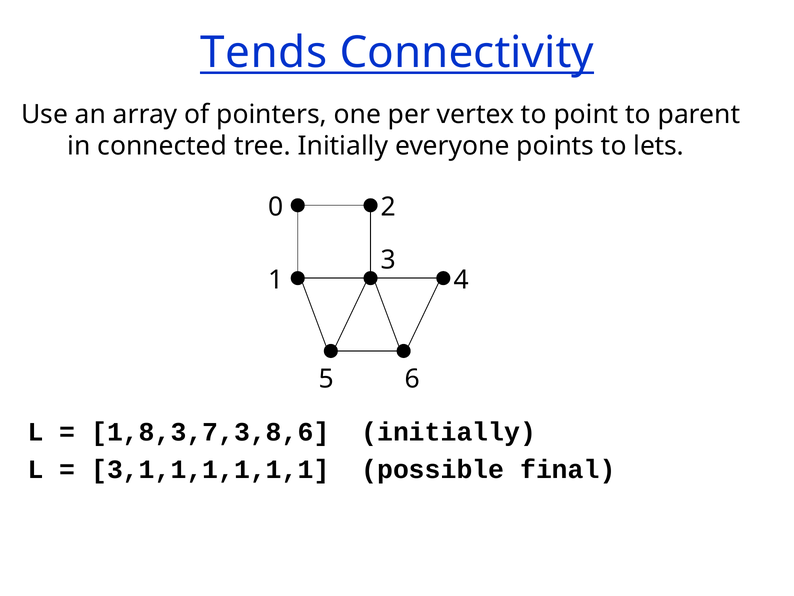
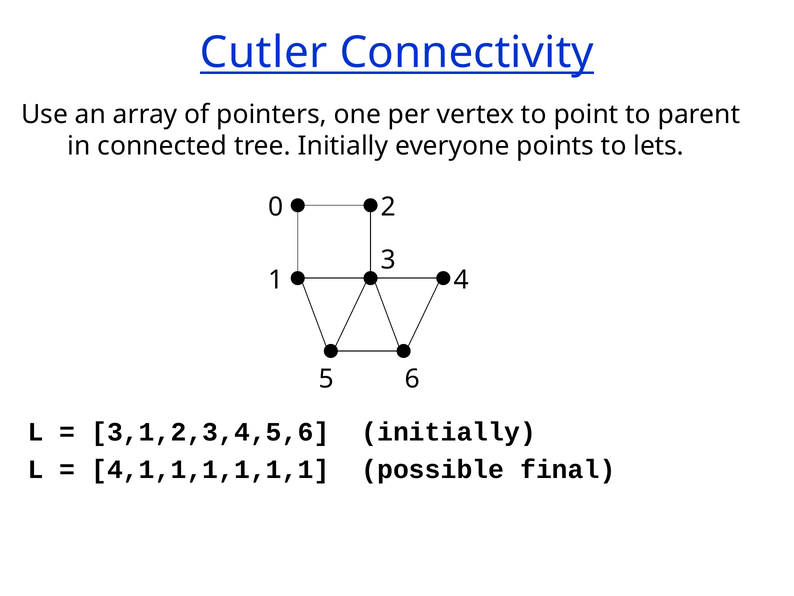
Tends: Tends -> Cutler (264, 53)
1,8,3,7,3,8,6: 1,8,3,7,3,8,6 -> 3,1,2,3,4,5,6 (210, 432)
3,1,1,1,1,1,1: 3,1,1,1,1,1,1 -> 4,1,1,1,1,1,1 (210, 469)
